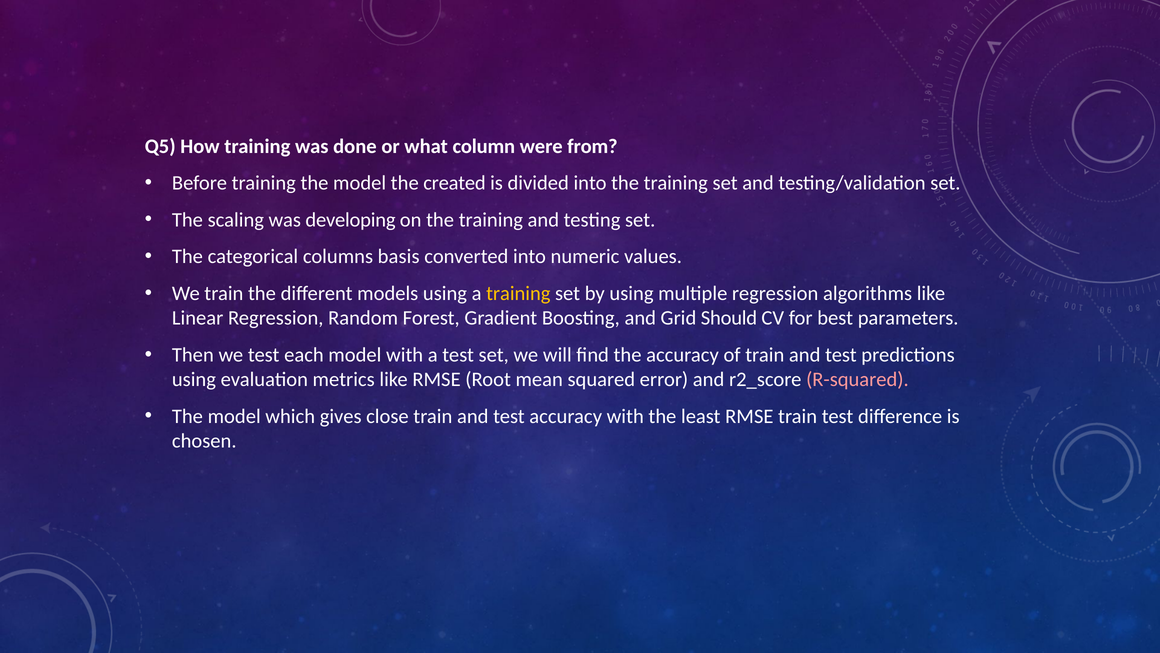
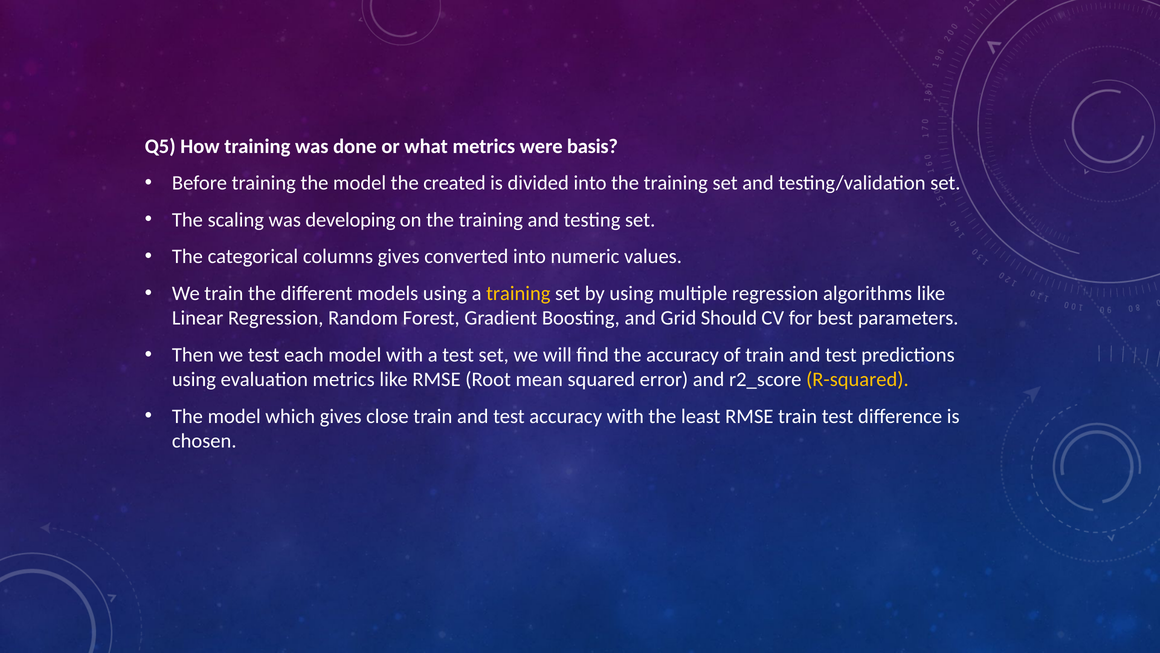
what column: column -> metrics (484, 146)
from: from -> basis (592, 146)
columns basis: basis -> gives (399, 256)
R-squared colour: pink -> yellow (857, 379)
